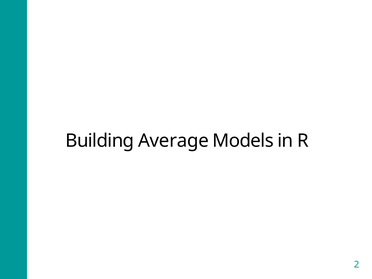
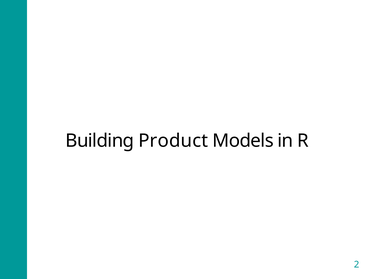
Average: Average -> Product (173, 141)
